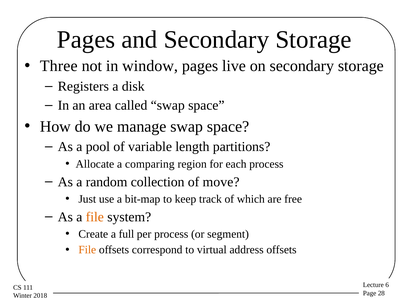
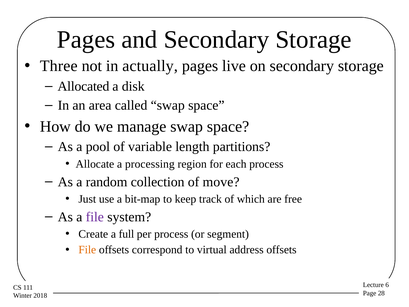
window: window -> actually (150, 66)
Registers: Registers -> Allocated (83, 86)
comparing: comparing -> processing (150, 164)
file colour: orange -> purple (95, 217)
